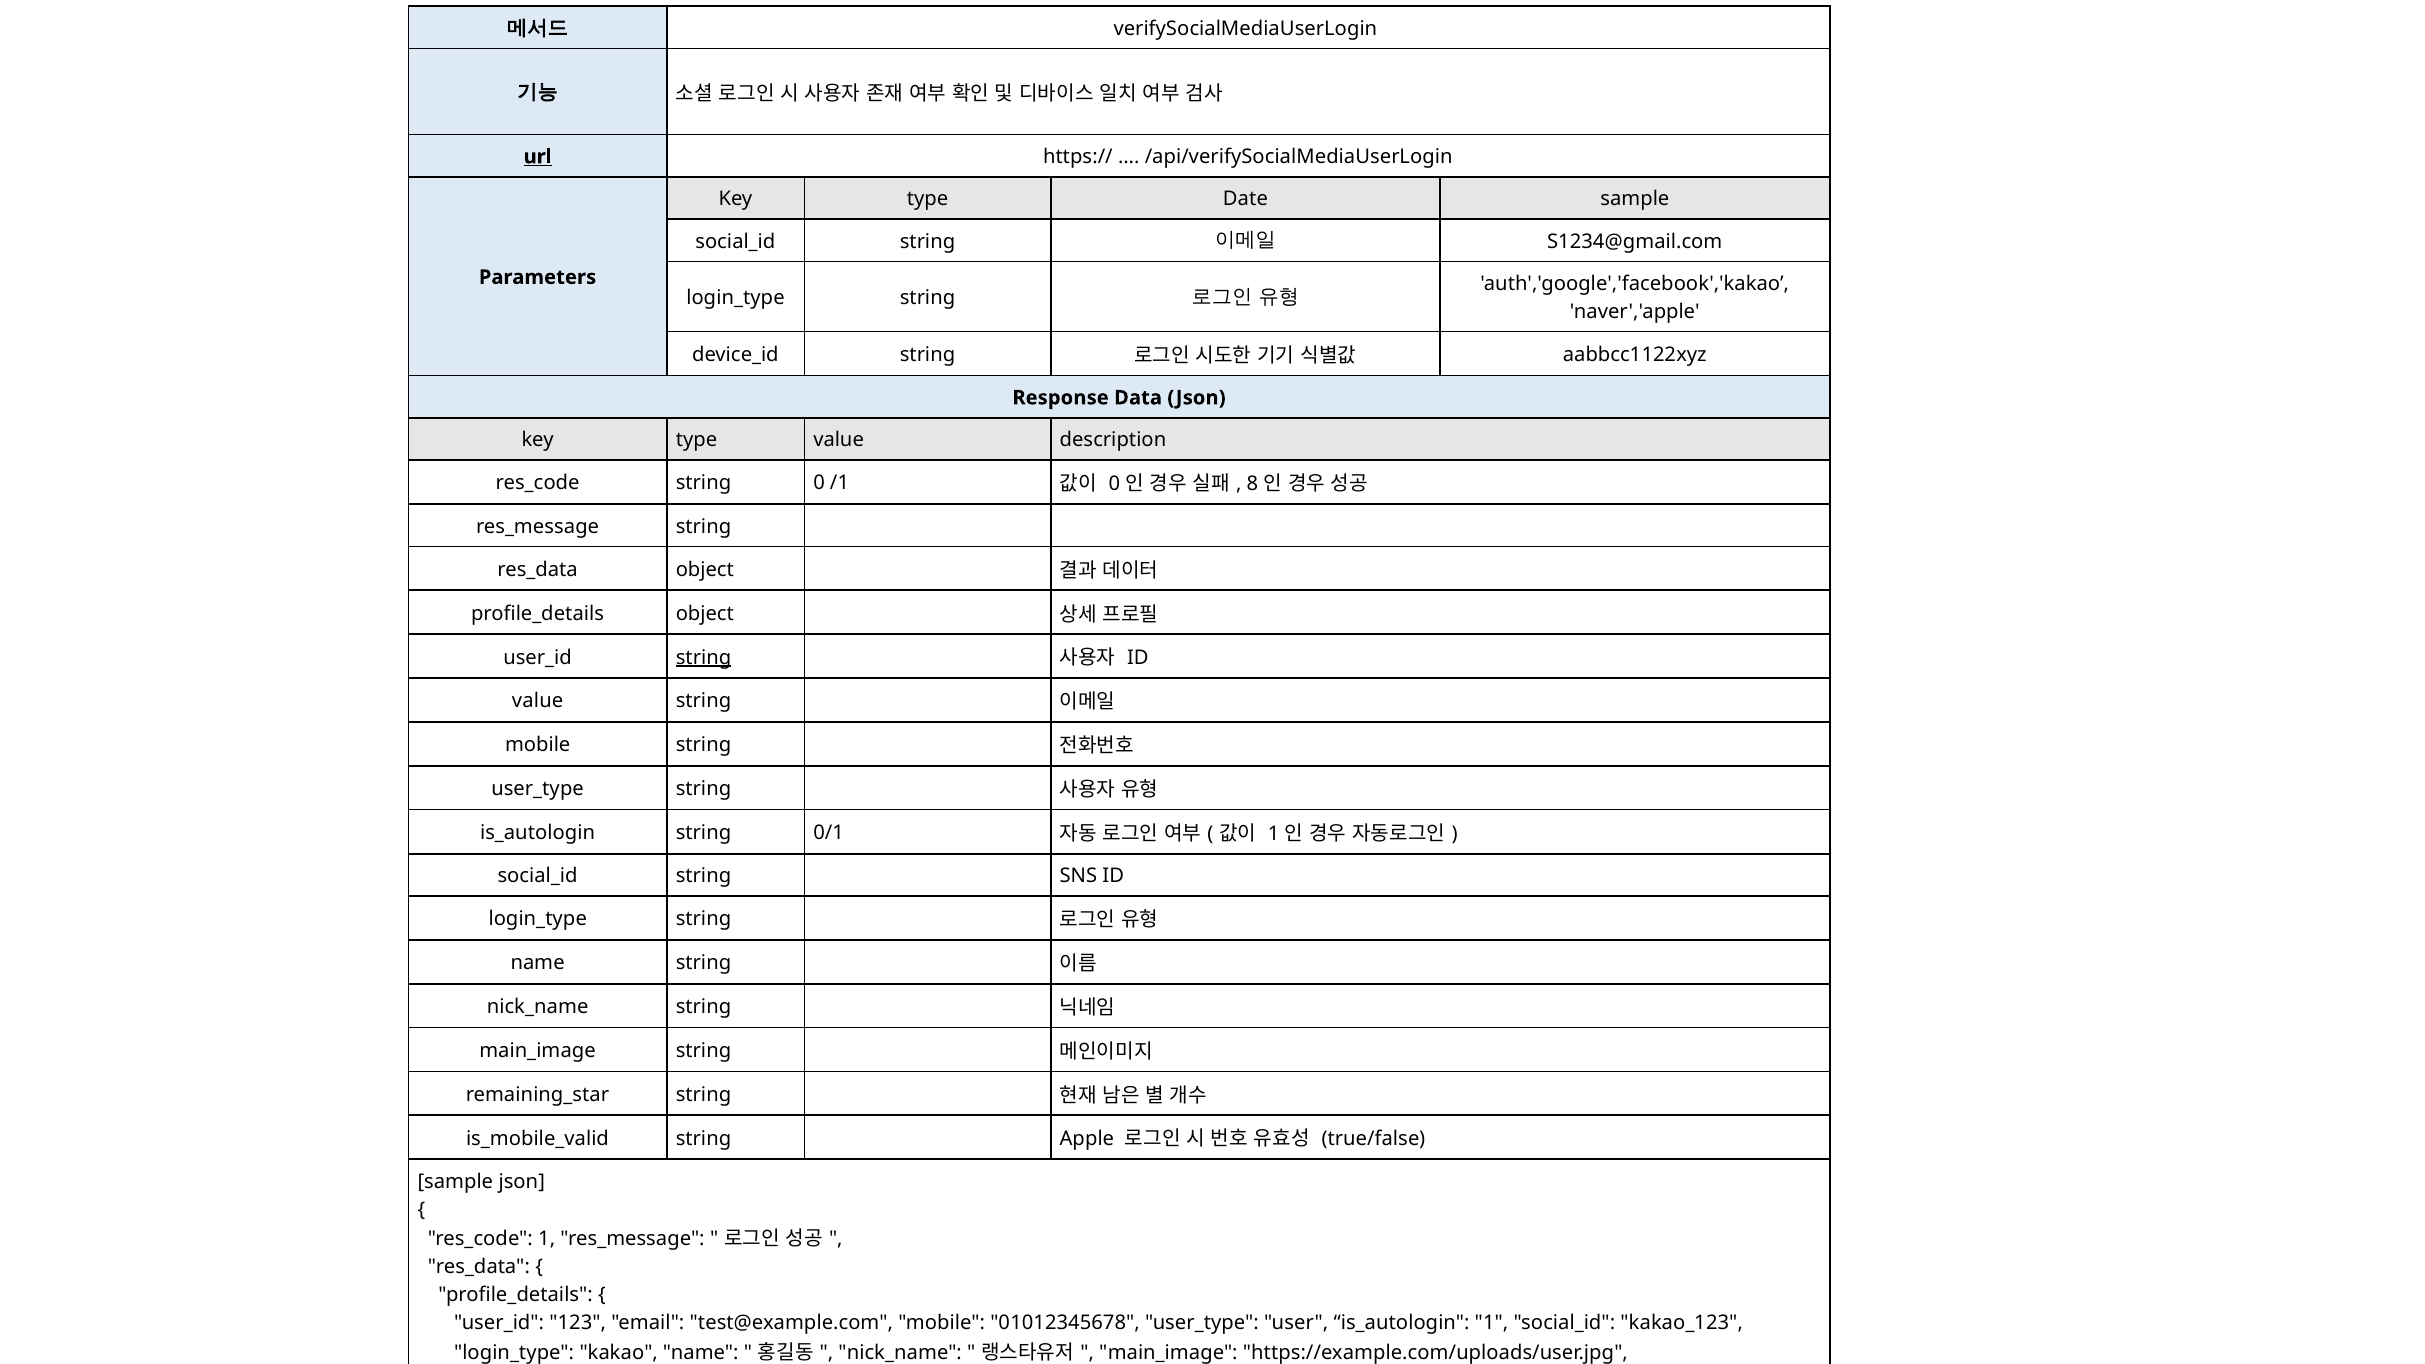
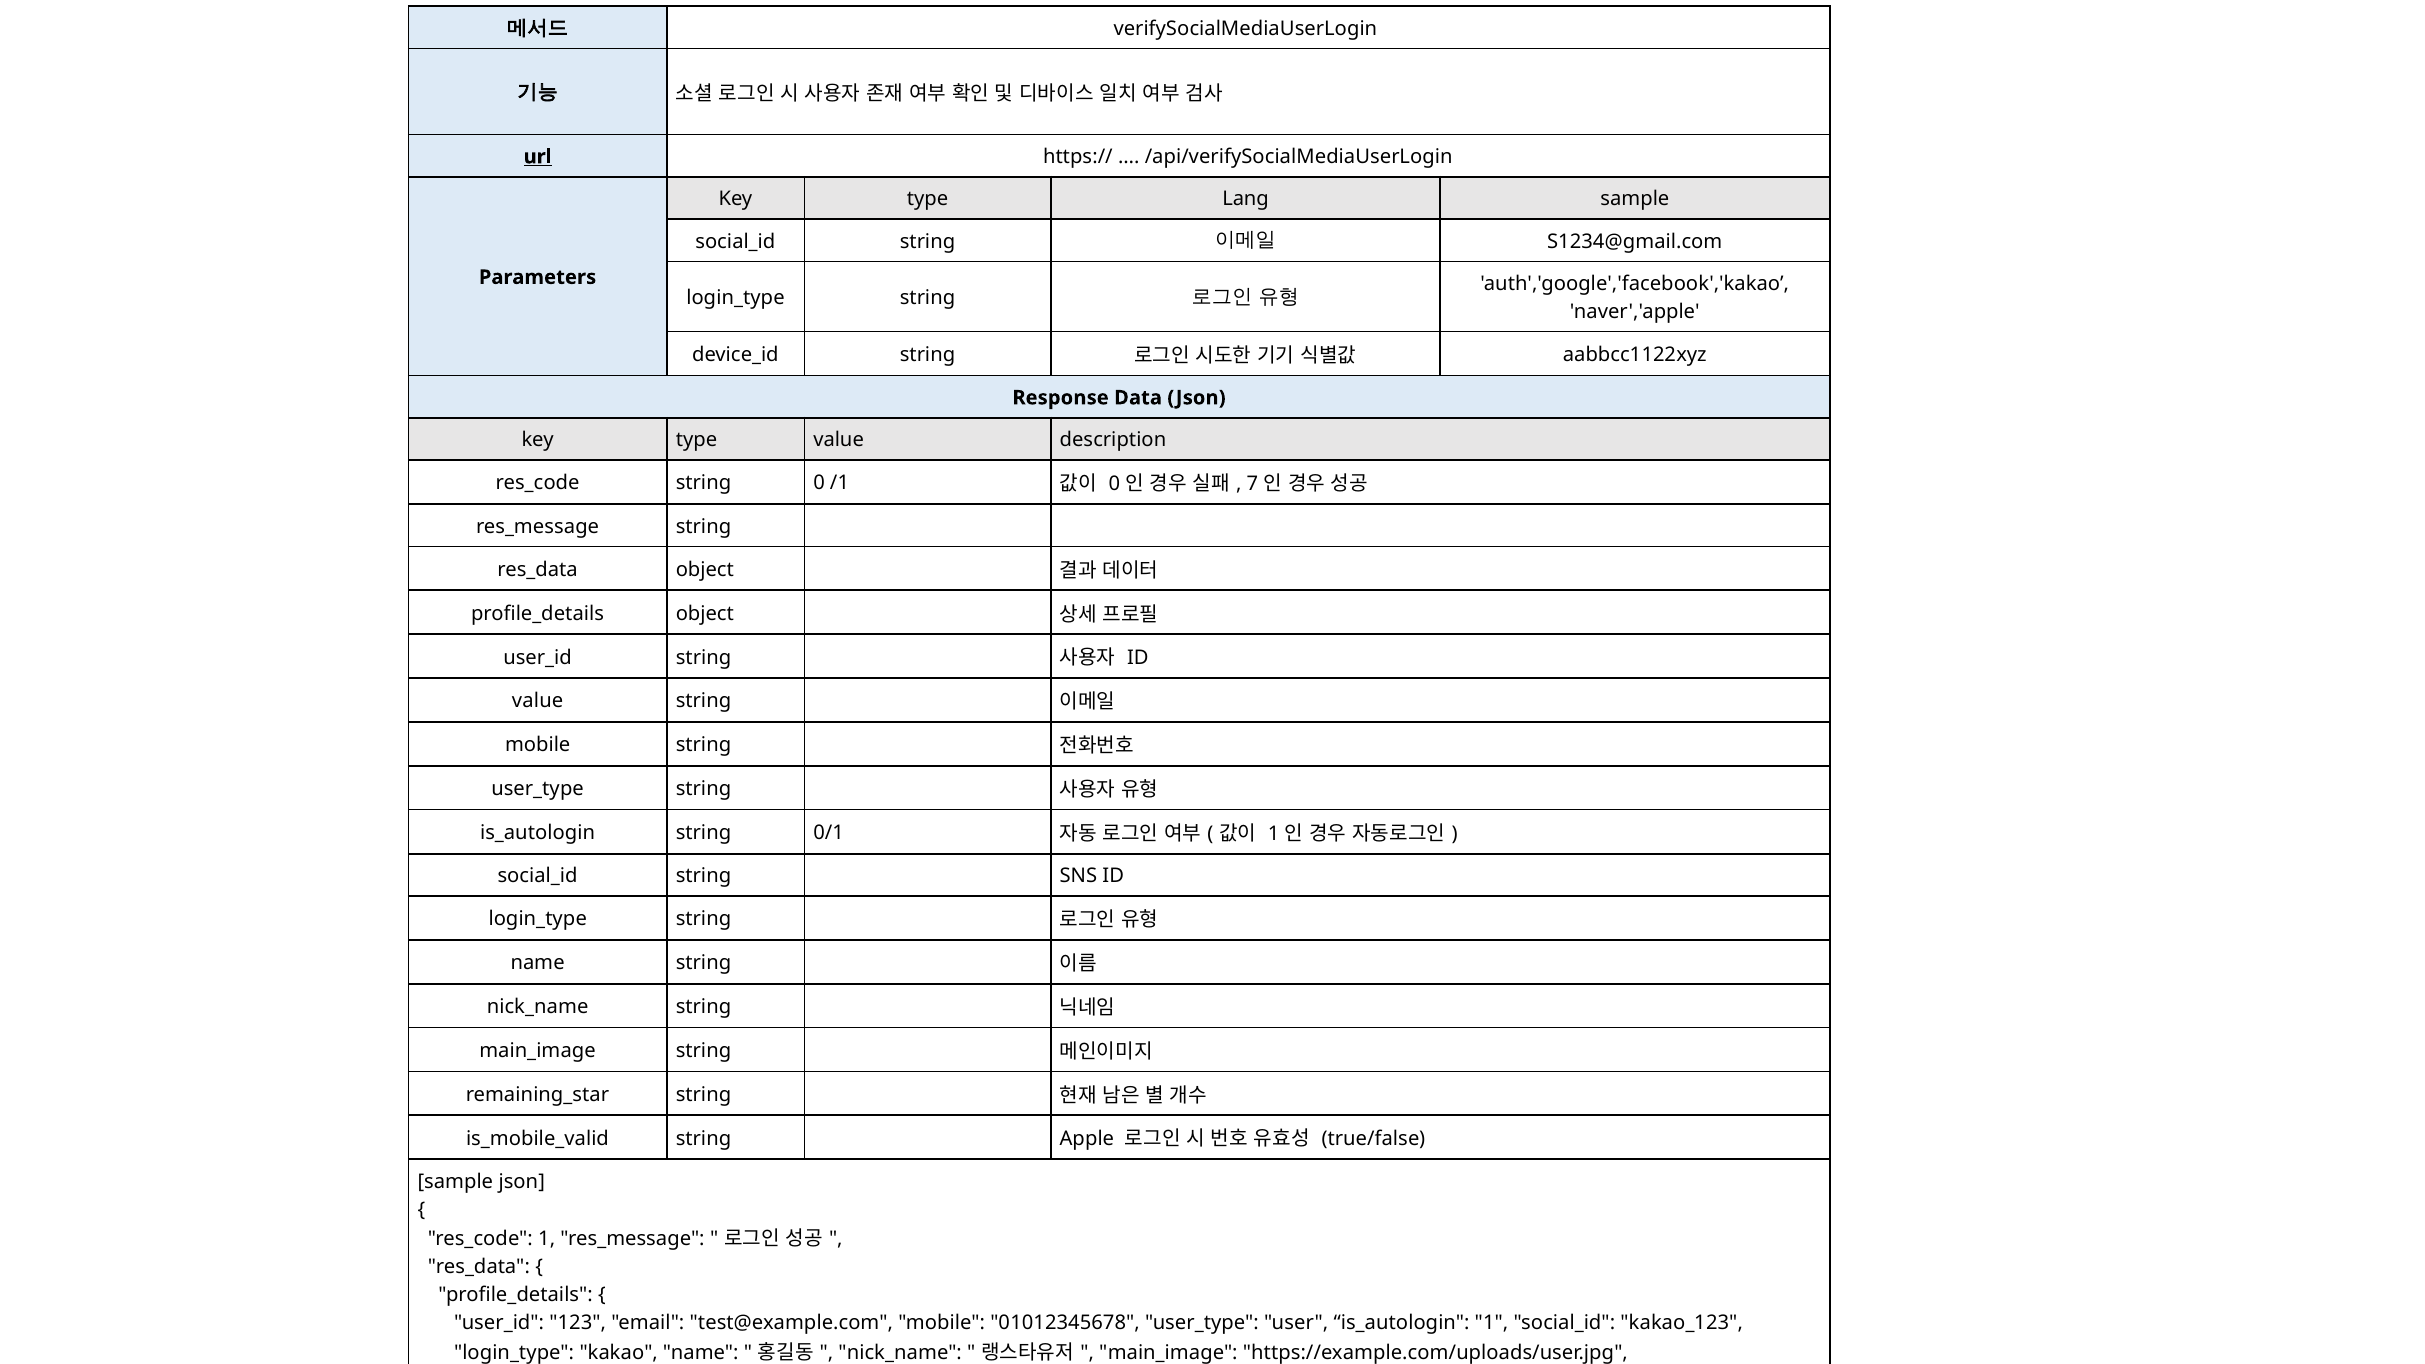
Date: Date -> Lang (1246, 199)
8: 8 -> 7 (1253, 484)
string underline: present -> none (703, 657)
